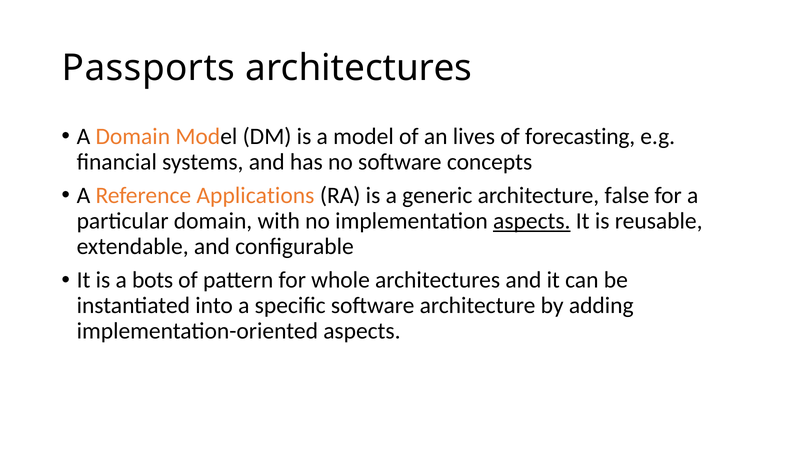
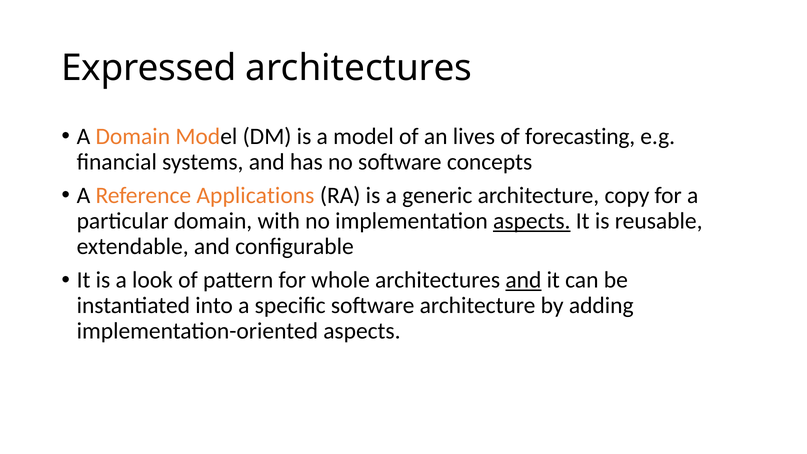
Passports: Passports -> Expressed (149, 68)
false: false -> copy (627, 196)
bots: bots -> look (153, 280)
and underline: none -> present (523, 280)
